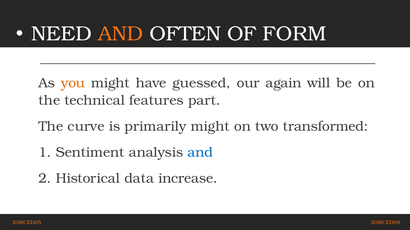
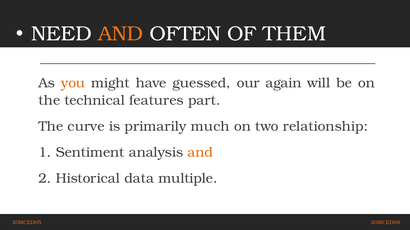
FORM: FORM -> THEM (294, 34)
primarily might: might -> much (210, 127)
transformed: transformed -> relationship (326, 127)
and colour: blue -> orange (200, 153)
increase: increase -> multiple (188, 179)
